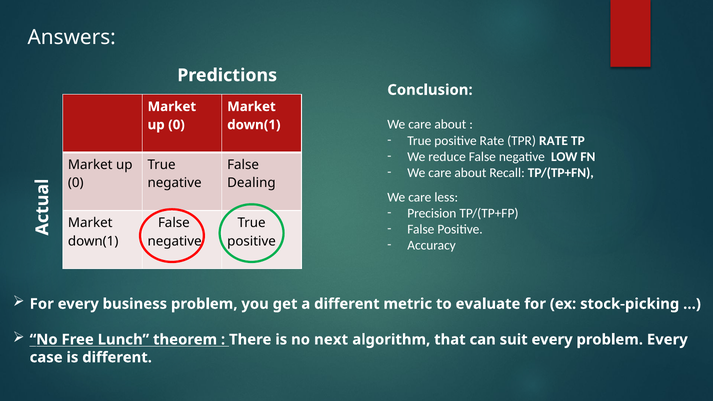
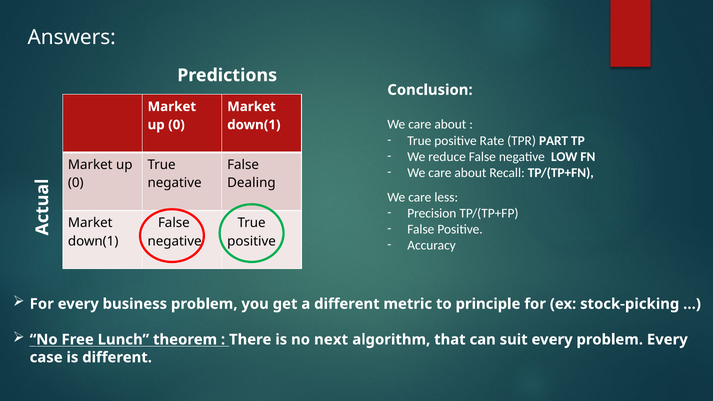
TPR RATE: RATE -> PART (554, 141)
evaluate: evaluate -> principle (488, 304)
